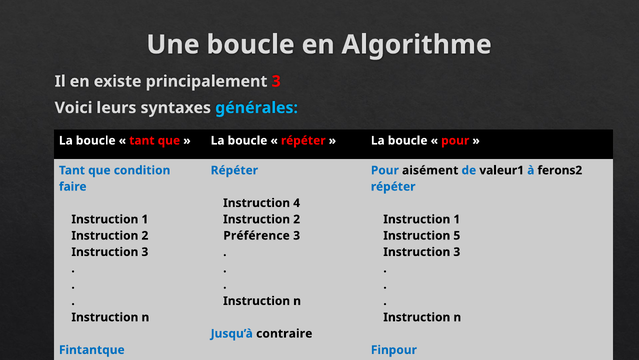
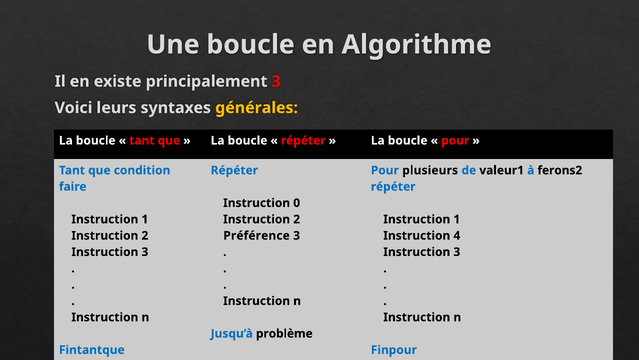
générales colour: light blue -> yellow (257, 108)
aisément: aisément -> plusieurs (430, 170)
4: 4 -> 0 (297, 203)
5: 5 -> 4 (457, 235)
contraire: contraire -> problème (284, 333)
